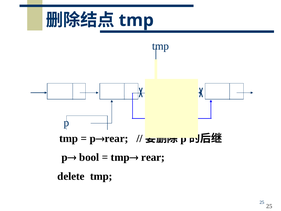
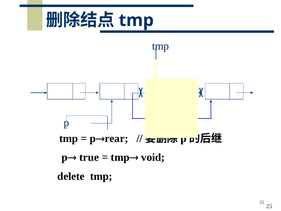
bool: bool -> true (89, 157)
rear: rear -> void (153, 157)
